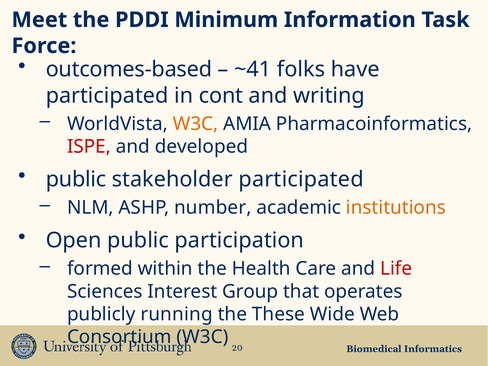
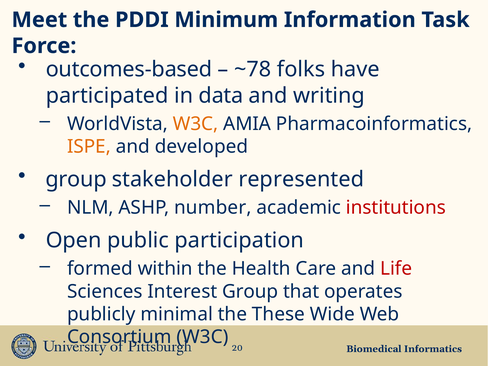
~41: ~41 -> ~78 (253, 69)
cont: cont -> data (221, 96)
ISPE colour: red -> orange (89, 147)
public: public -> group (76, 179)
stakeholder participated: participated -> represented (301, 179)
institutions colour: orange -> red (396, 208)
running: running -> minimal (177, 314)
